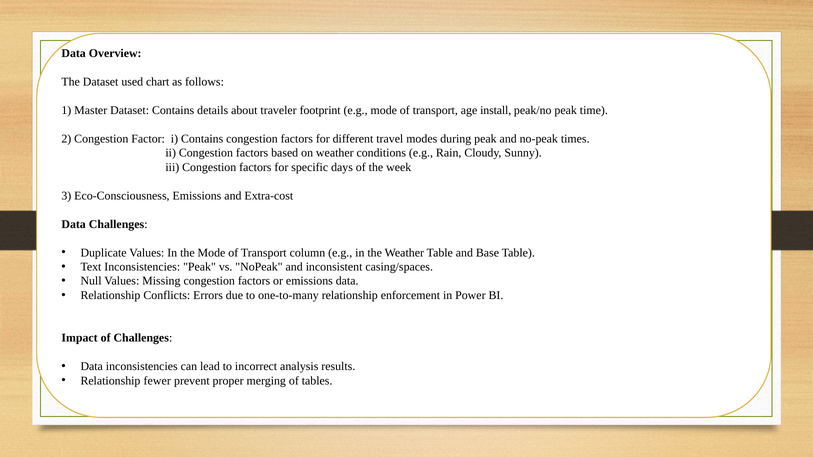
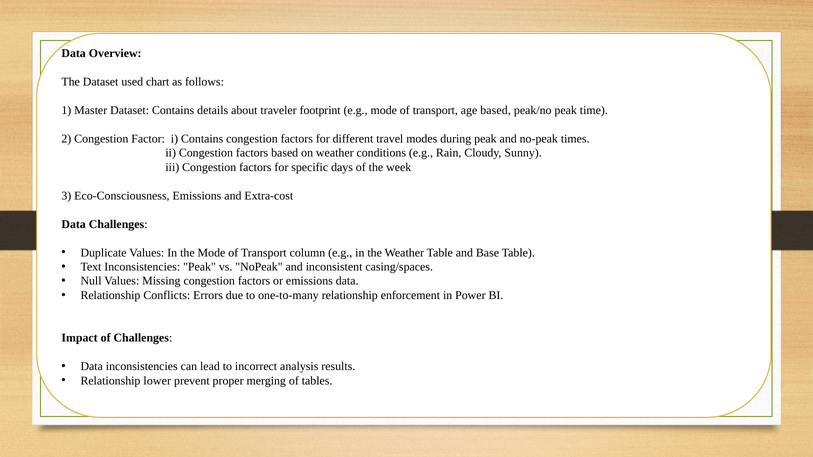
age install: install -> based (496, 110)
fewer: fewer -> lower (157, 381)
